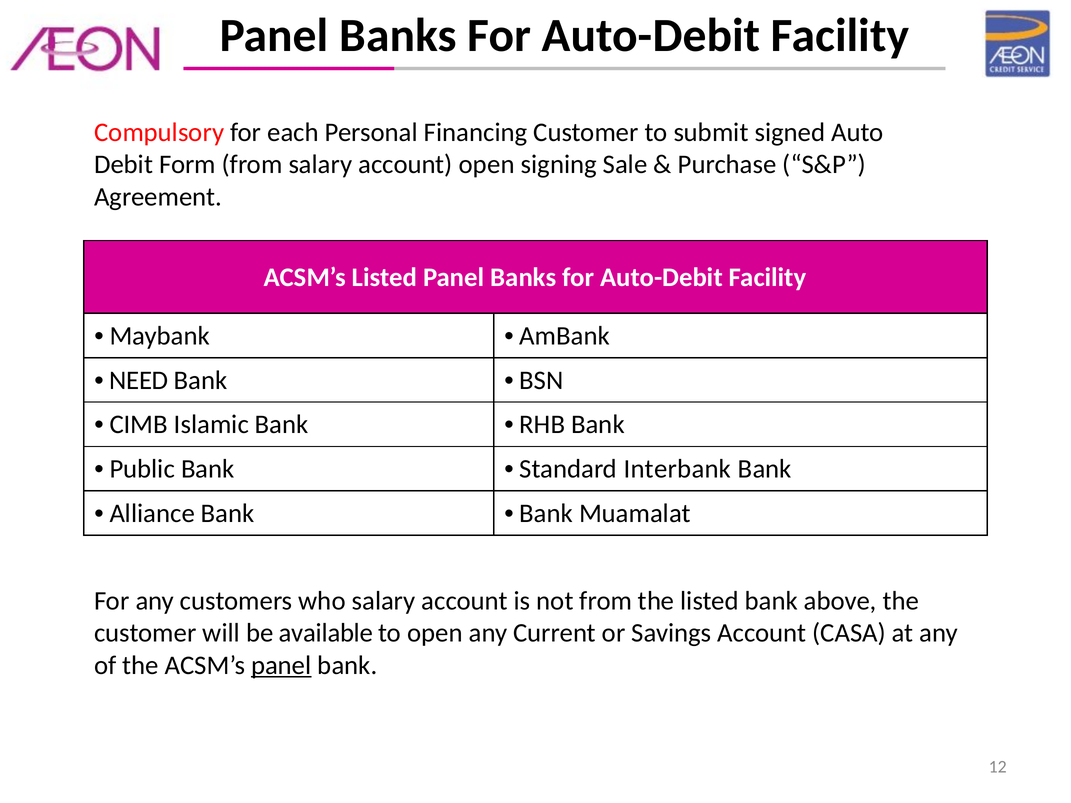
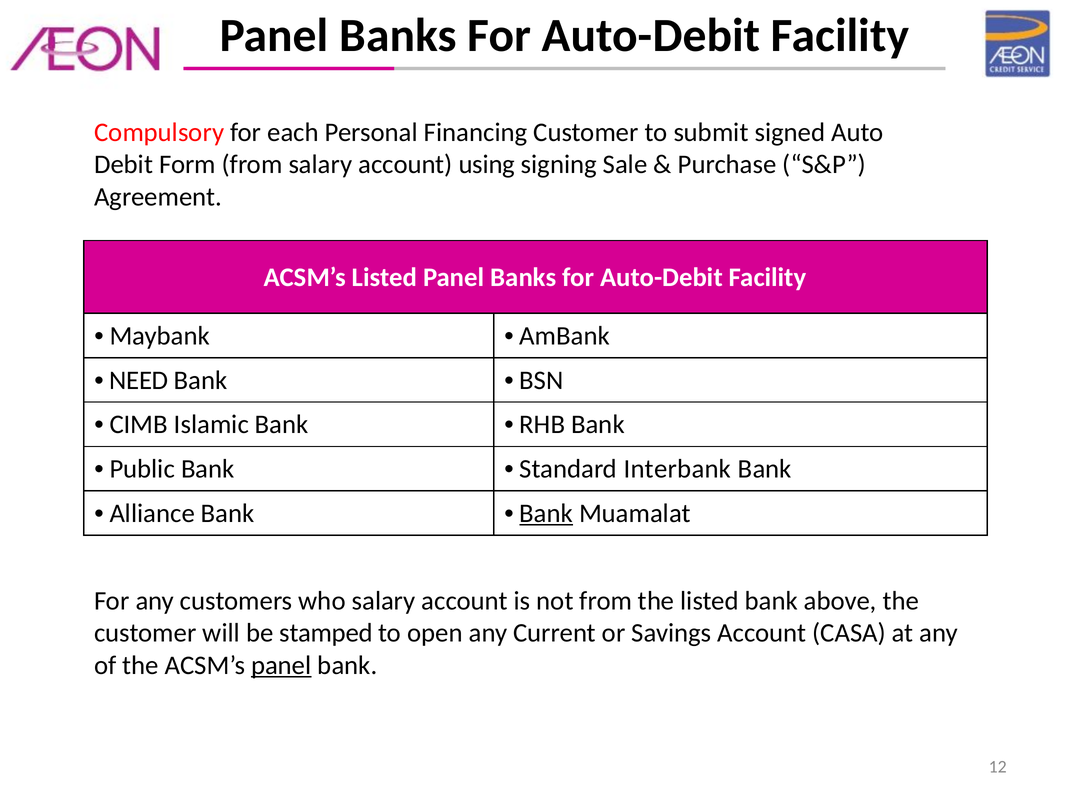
account open: open -> using (487, 165)
Bank underline: none -> present (546, 514)
available: available -> stamped (326, 633)
